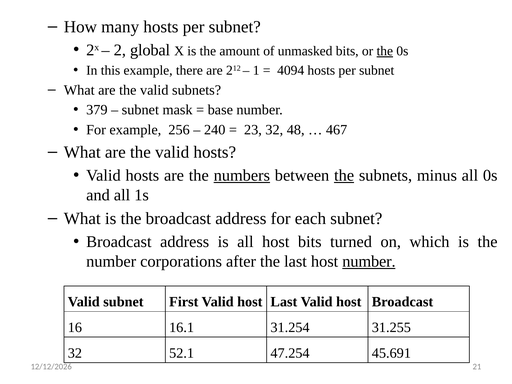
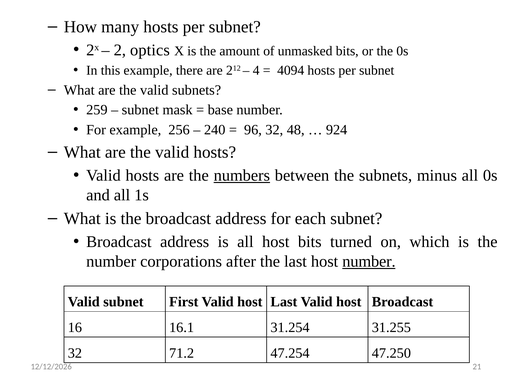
global: global -> optics (150, 50)
the underline: present -> none (385, 51)
1: 1 -> 4 (256, 70)
379: 379 -> 259 (97, 110)
23: 23 -> 96 (253, 130)
467: 467 -> 924 (337, 130)
the underline: present -> none (344, 175)
52.1: 52.1 -> 71.2 (182, 353)
45.691: 45.691 -> 47.250 (391, 353)
